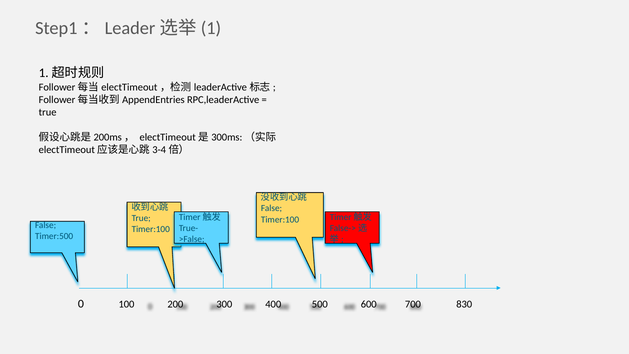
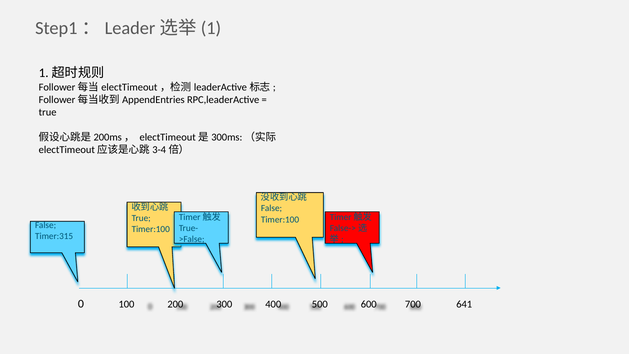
Timer:500: Timer:500 -> Timer:315 (54, 236)
830: 830 -> 641 (464, 304)
